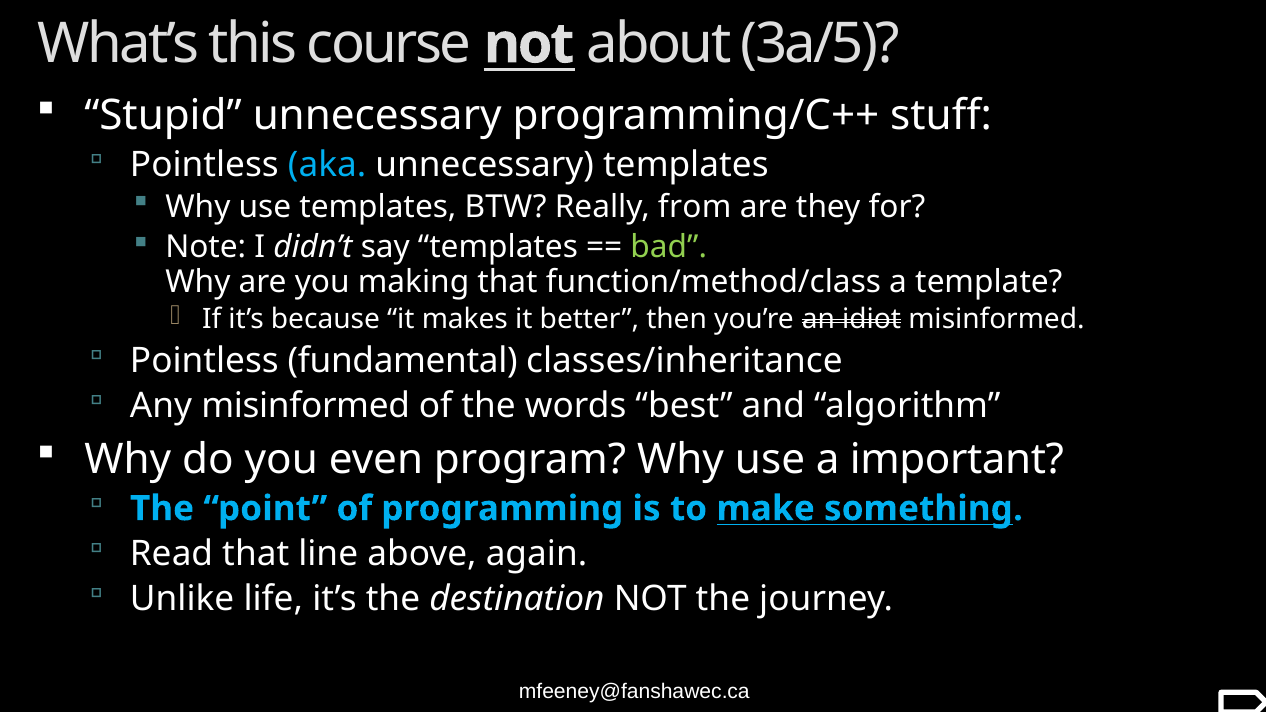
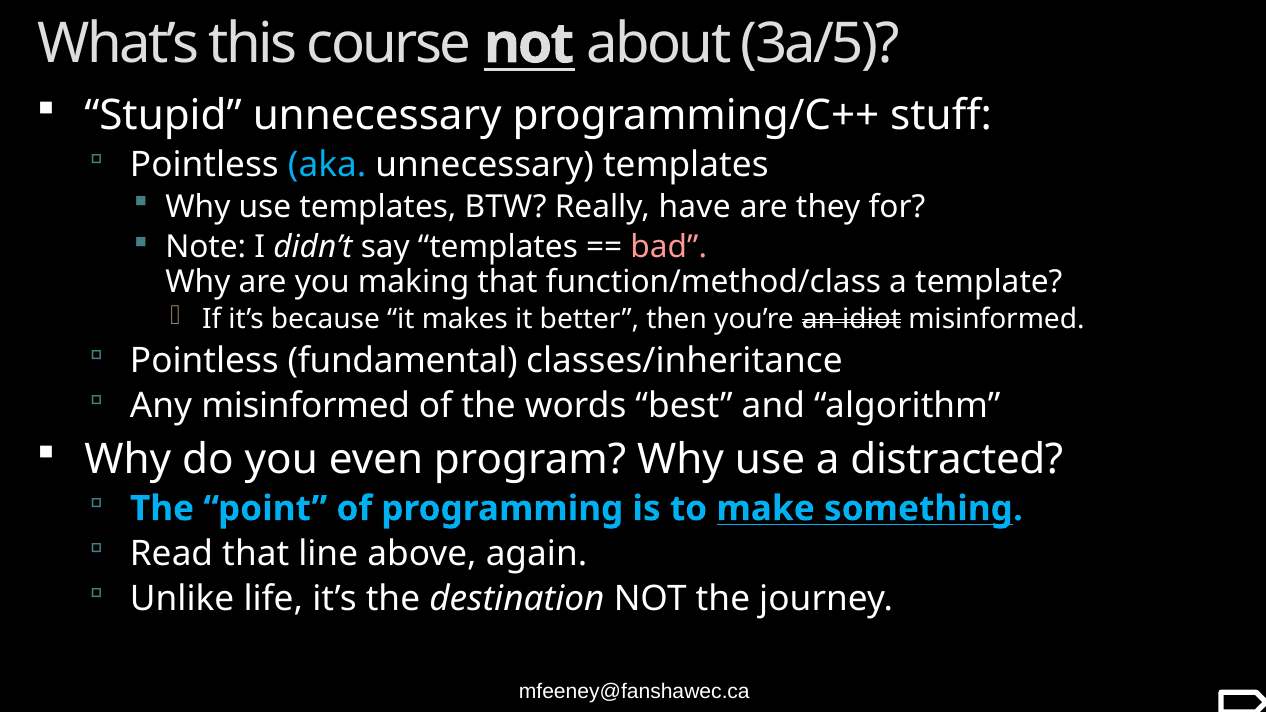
from: from -> have (695, 207)
bad colour: light green -> pink (669, 248)
important: important -> distracted (957, 460)
